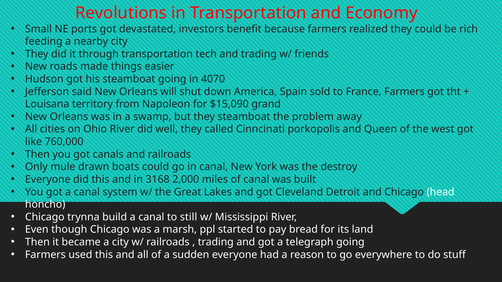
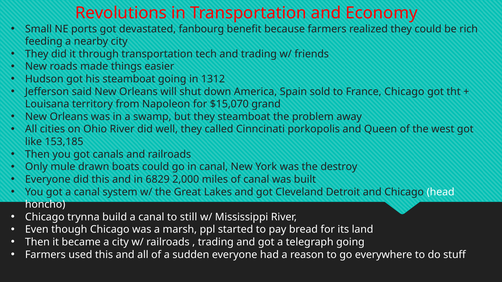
investors: investors -> fanbourg (201, 29)
4070: 4070 -> 1312 (213, 79)
France Farmers: Farmers -> Chicago (404, 92)
$15,090: $15,090 -> $15,070 (229, 104)
760,000: 760,000 -> 153,185 (64, 142)
3168: 3168 -> 6829 (158, 180)
